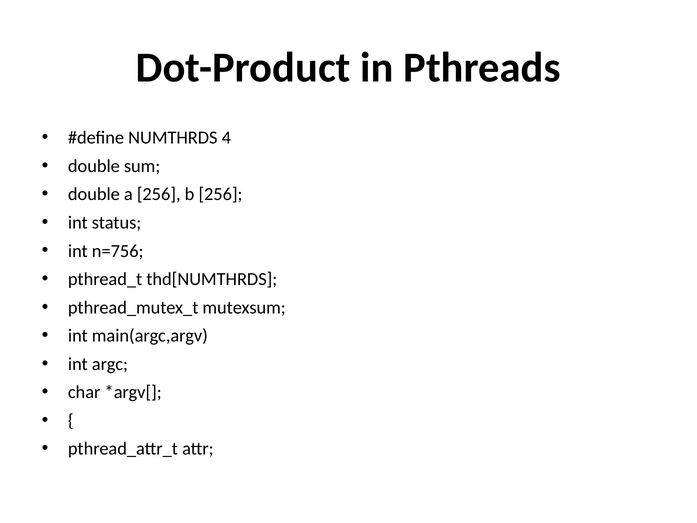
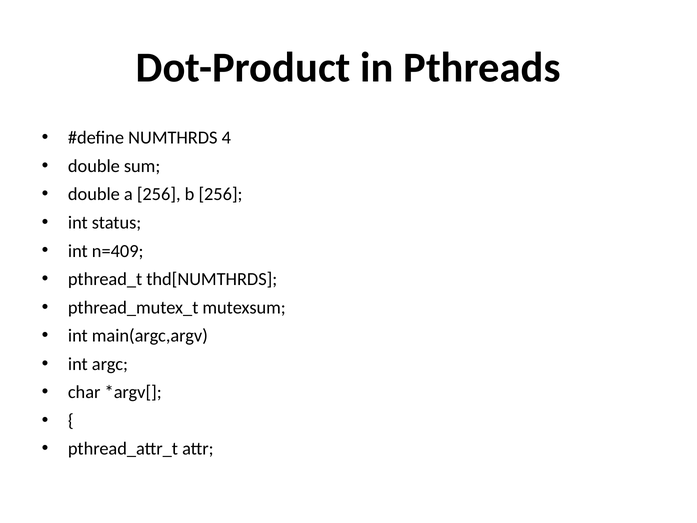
n=756: n=756 -> n=409 (118, 251)
